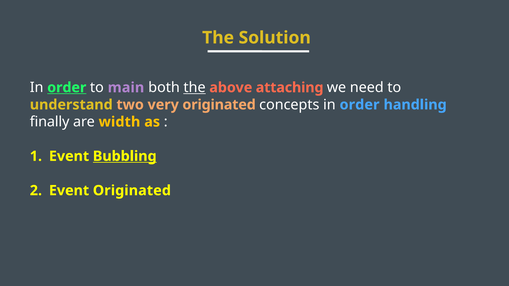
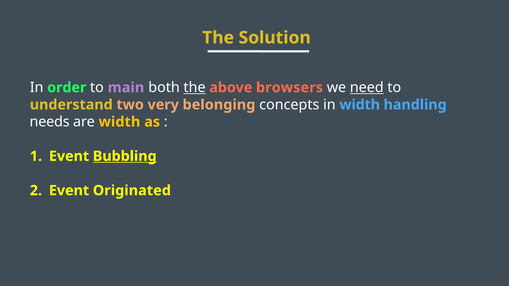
order underline: present -> none (67, 88)
attaching: attaching -> browsers (289, 88)
need underline: none -> present (367, 88)
very originated: originated -> belonging (219, 105)
concepts in order: order -> width (360, 105)
finally: finally -> needs (50, 122)
